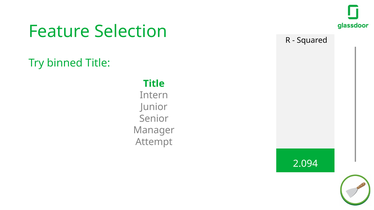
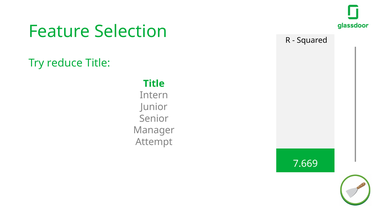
binned: binned -> reduce (65, 63)
2.094: 2.094 -> 7.669 (305, 164)
